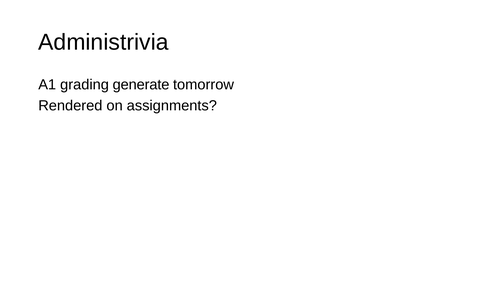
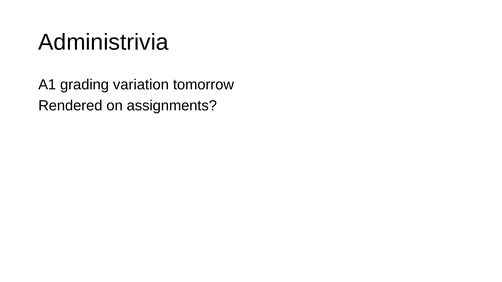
generate: generate -> variation (141, 85)
